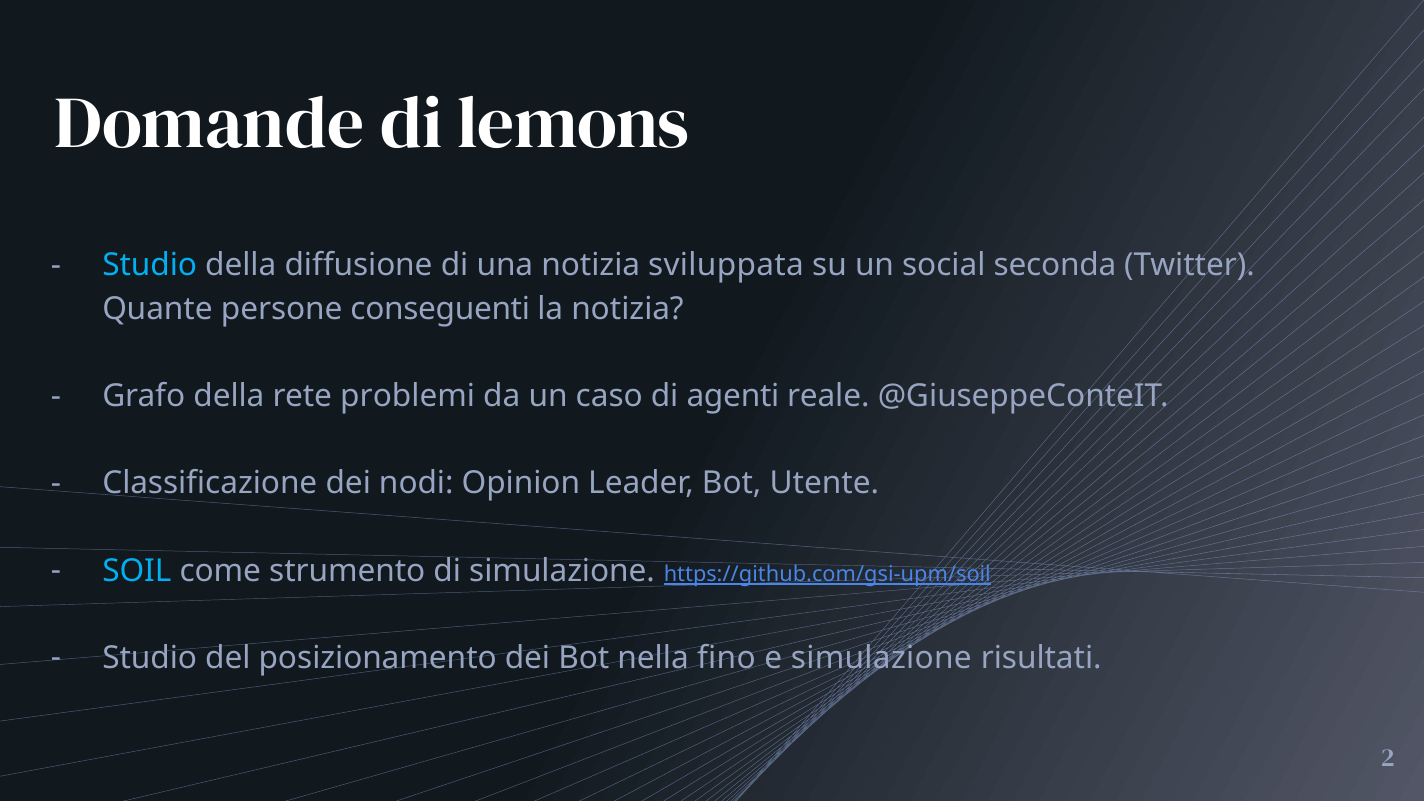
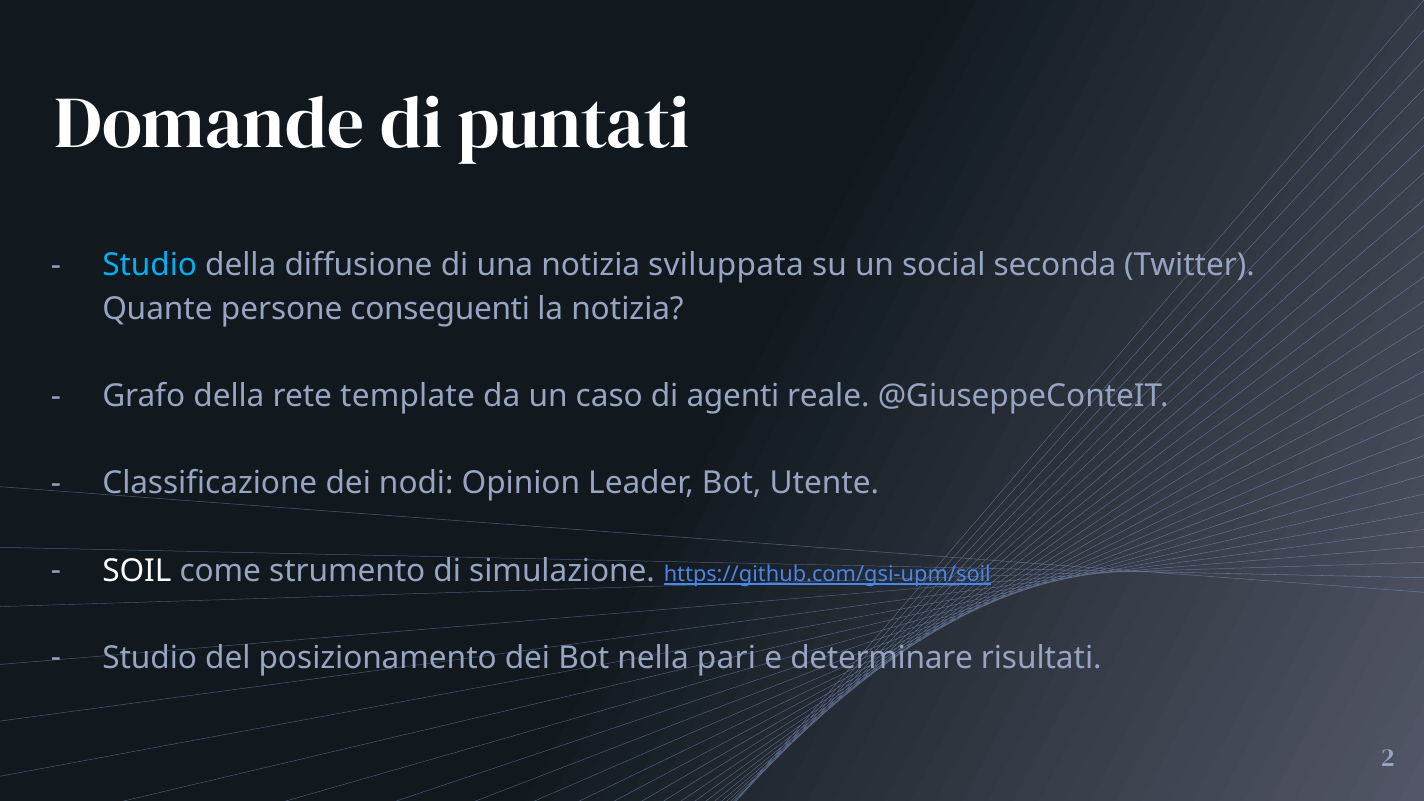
lemons: lemons -> puntati (574, 123)
problemi: problemi -> template (408, 396)
SOIL colour: light blue -> white (137, 571)
fino: fino -> pari (726, 658)
e simulazione: simulazione -> determinare (882, 658)
